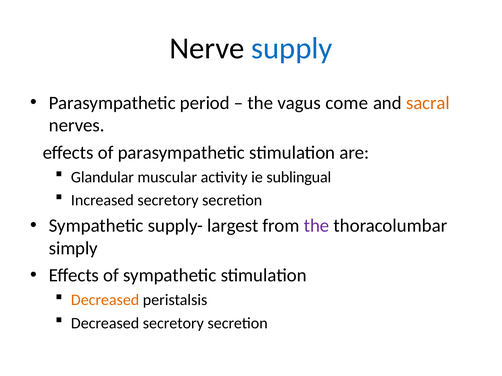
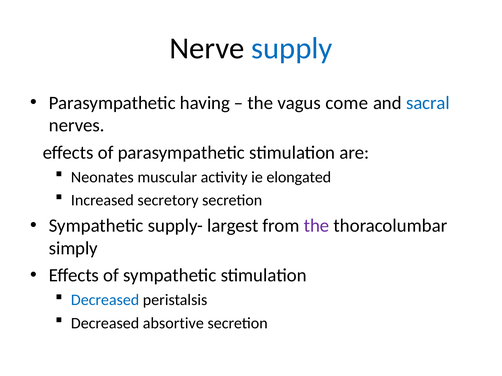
period: period -> having (205, 103)
sacral colour: orange -> blue (428, 103)
Glandular: Glandular -> Neonates (102, 177)
sublingual: sublingual -> elongated (299, 177)
Decreased colour: orange -> blue (105, 300)
Decreased secretory: secretory -> absortive (173, 324)
